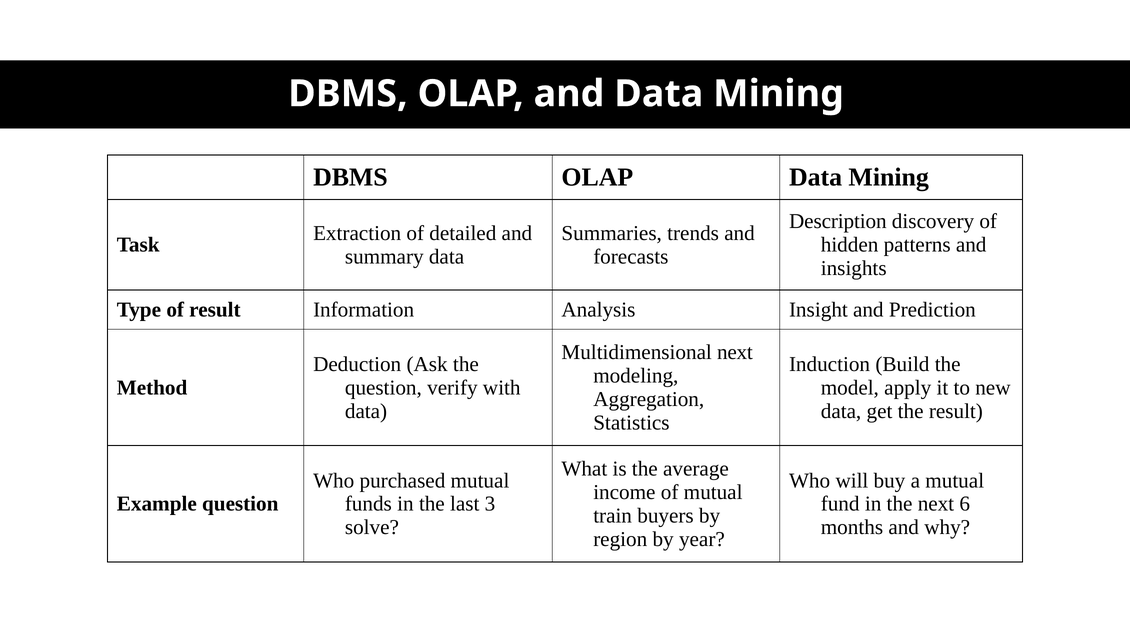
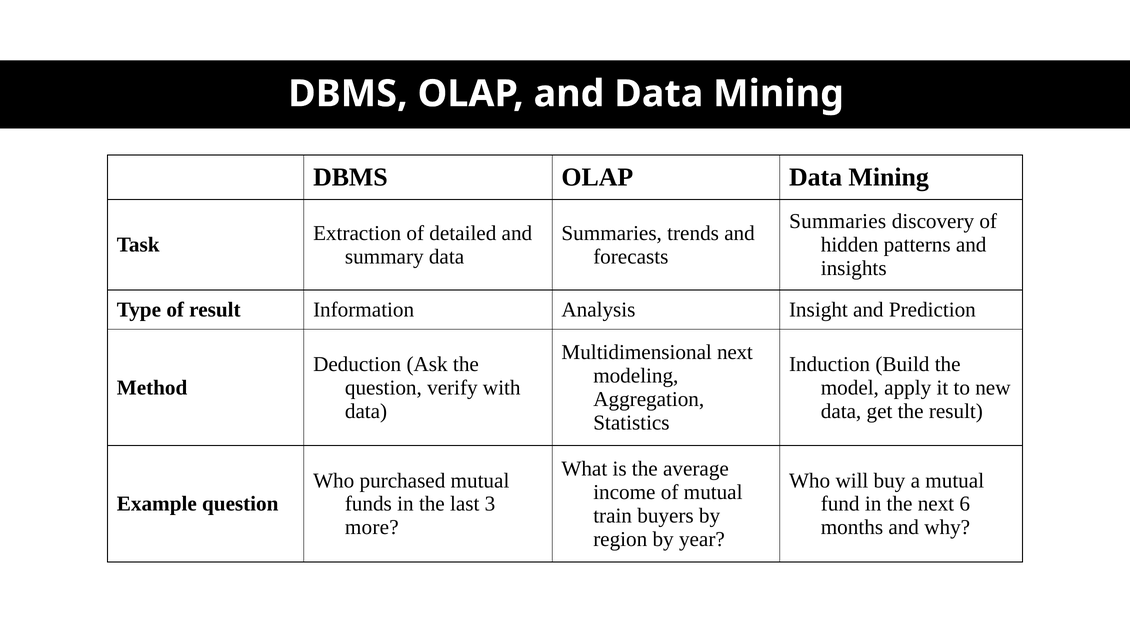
Description: Description -> Summaries (838, 222)
solve: solve -> more (372, 528)
